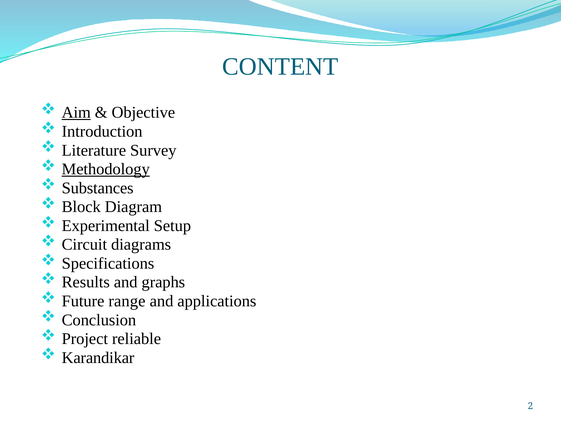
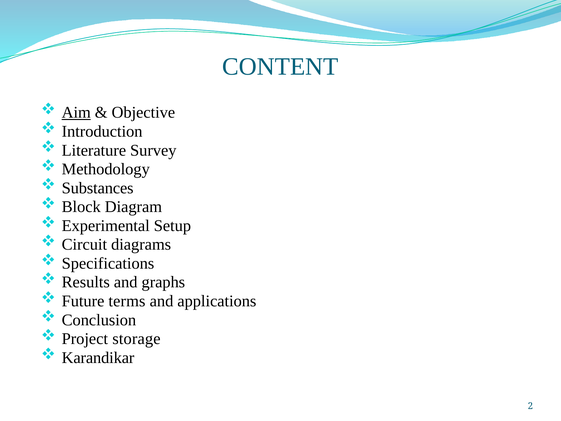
Methodology underline: present -> none (106, 169)
range: range -> terms (127, 301)
reliable: reliable -> storage (136, 339)
